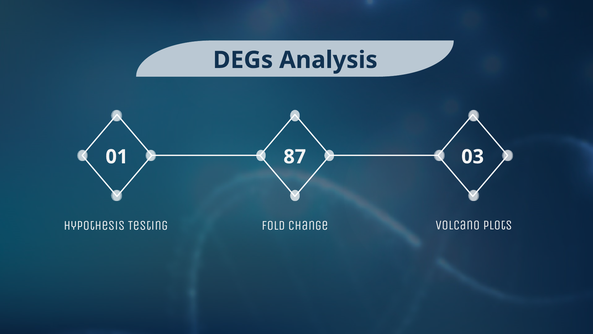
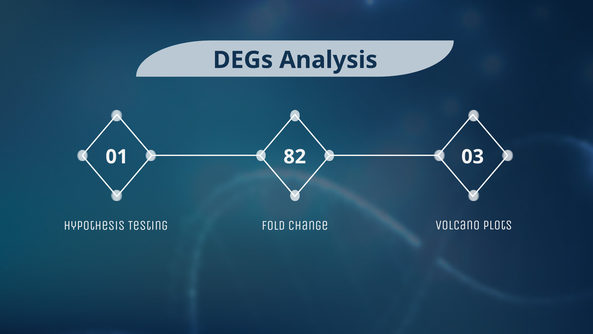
87: 87 -> 82 (295, 157)
